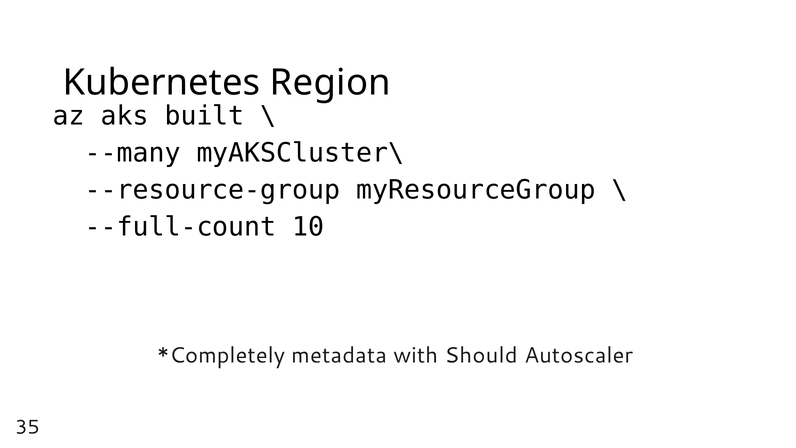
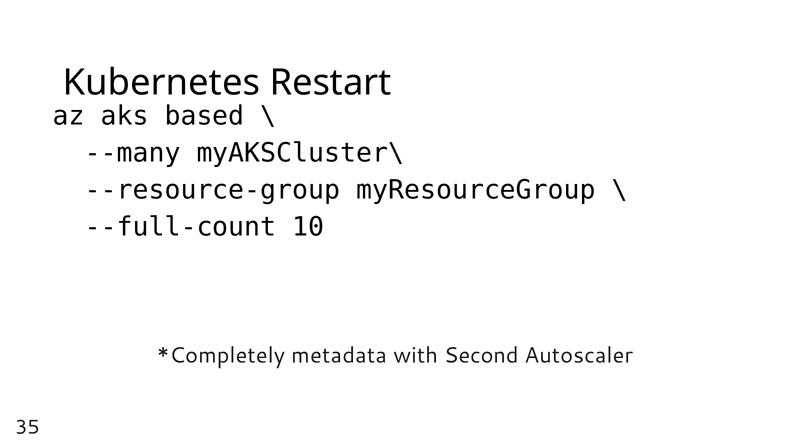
Region: Region -> Restart (331, 82)
built: built -> based (204, 116)
Should: Should -> Second (481, 355)
